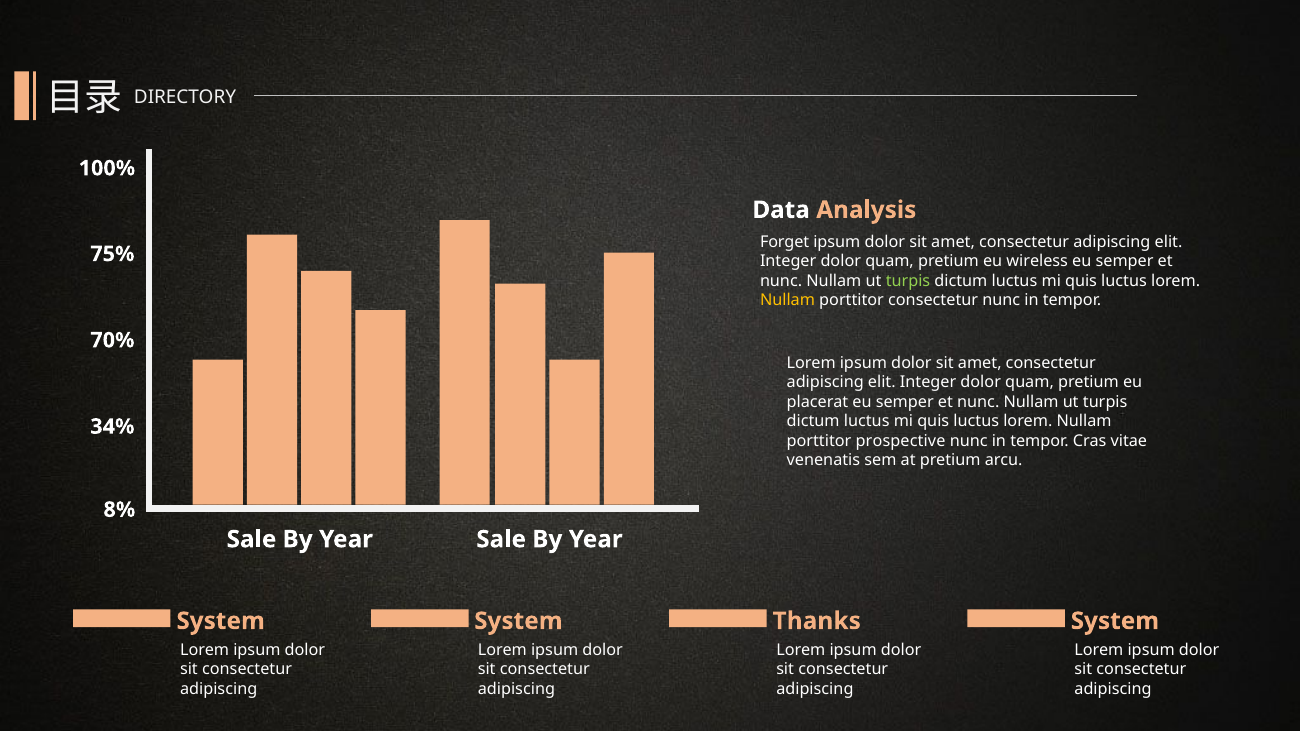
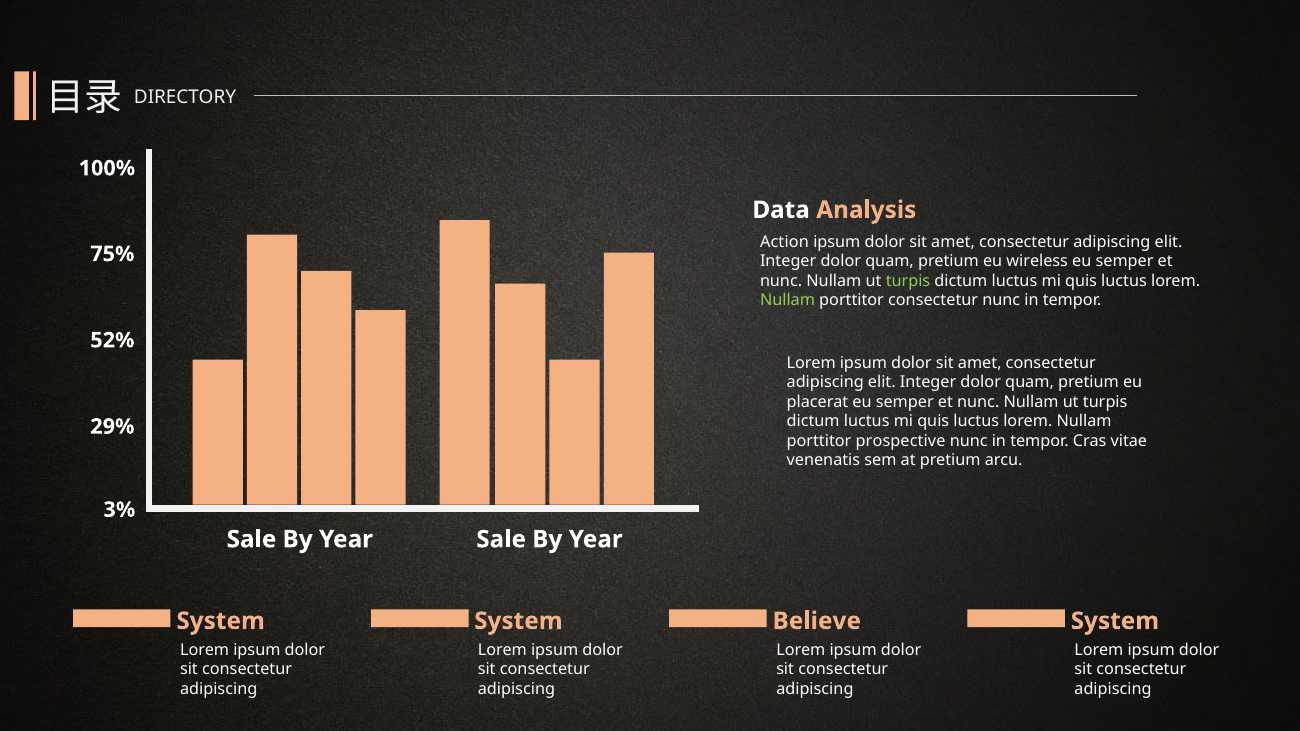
Forget: Forget -> Action (784, 242)
Nullam colour: yellow -> light green (788, 301)
70%: 70% -> 52% (112, 340)
34%: 34% -> 29% (112, 427)
8%: 8% -> 3% (119, 510)
Thanks: Thanks -> Believe (817, 621)
